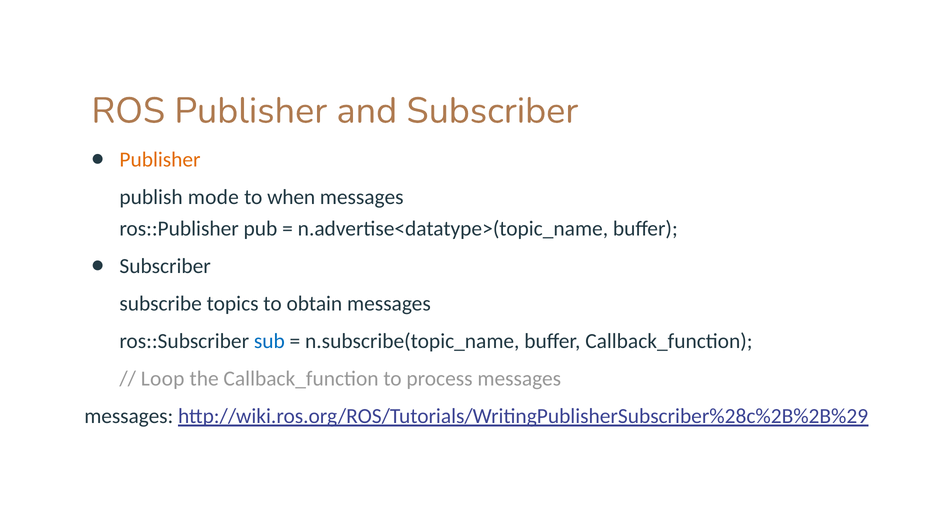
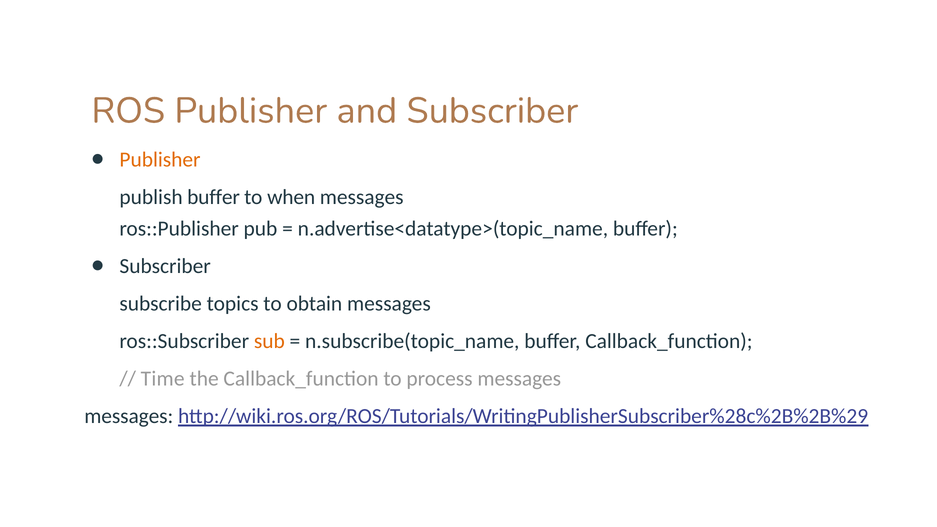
publish mode: mode -> buffer (214, 197)
sub colour: blue -> orange (269, 341)
Loop: Loop -> Time (163, 379)
